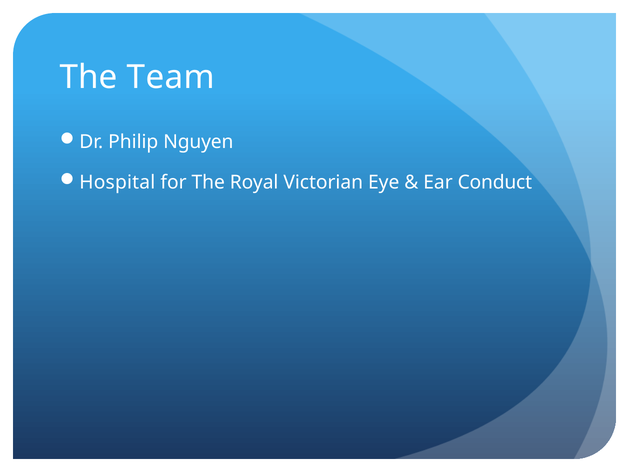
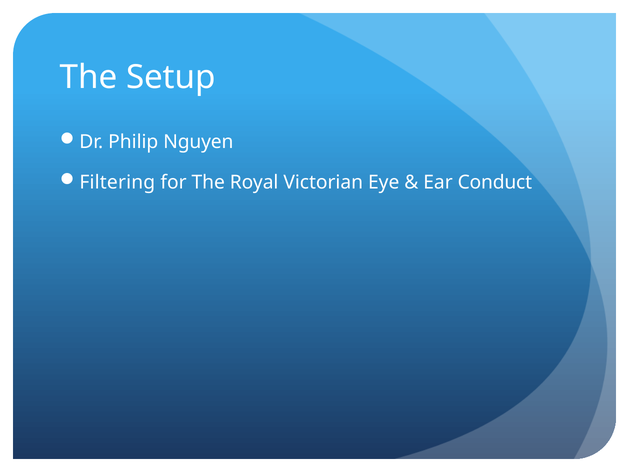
Team: Team -> Setup (171, 77)
Hospital: Hospital -> Filtering (117, 182)
